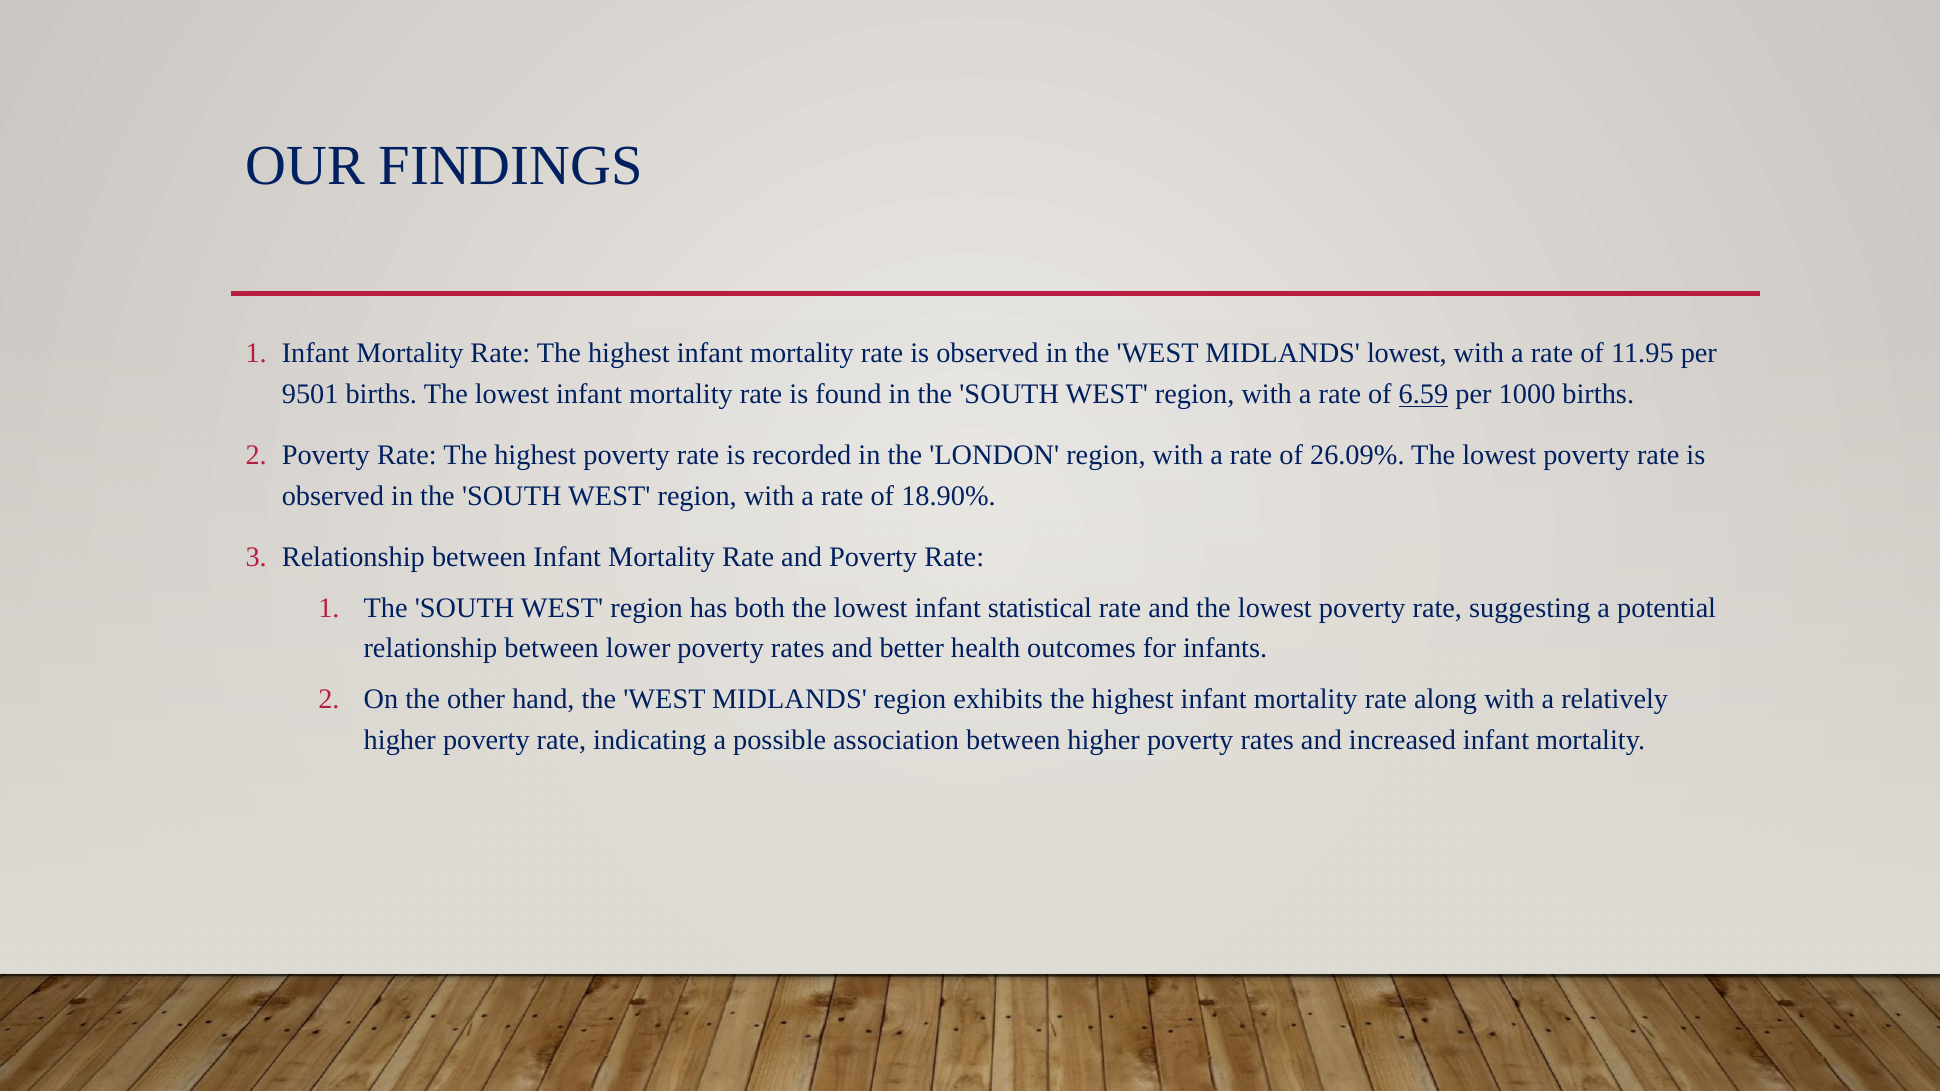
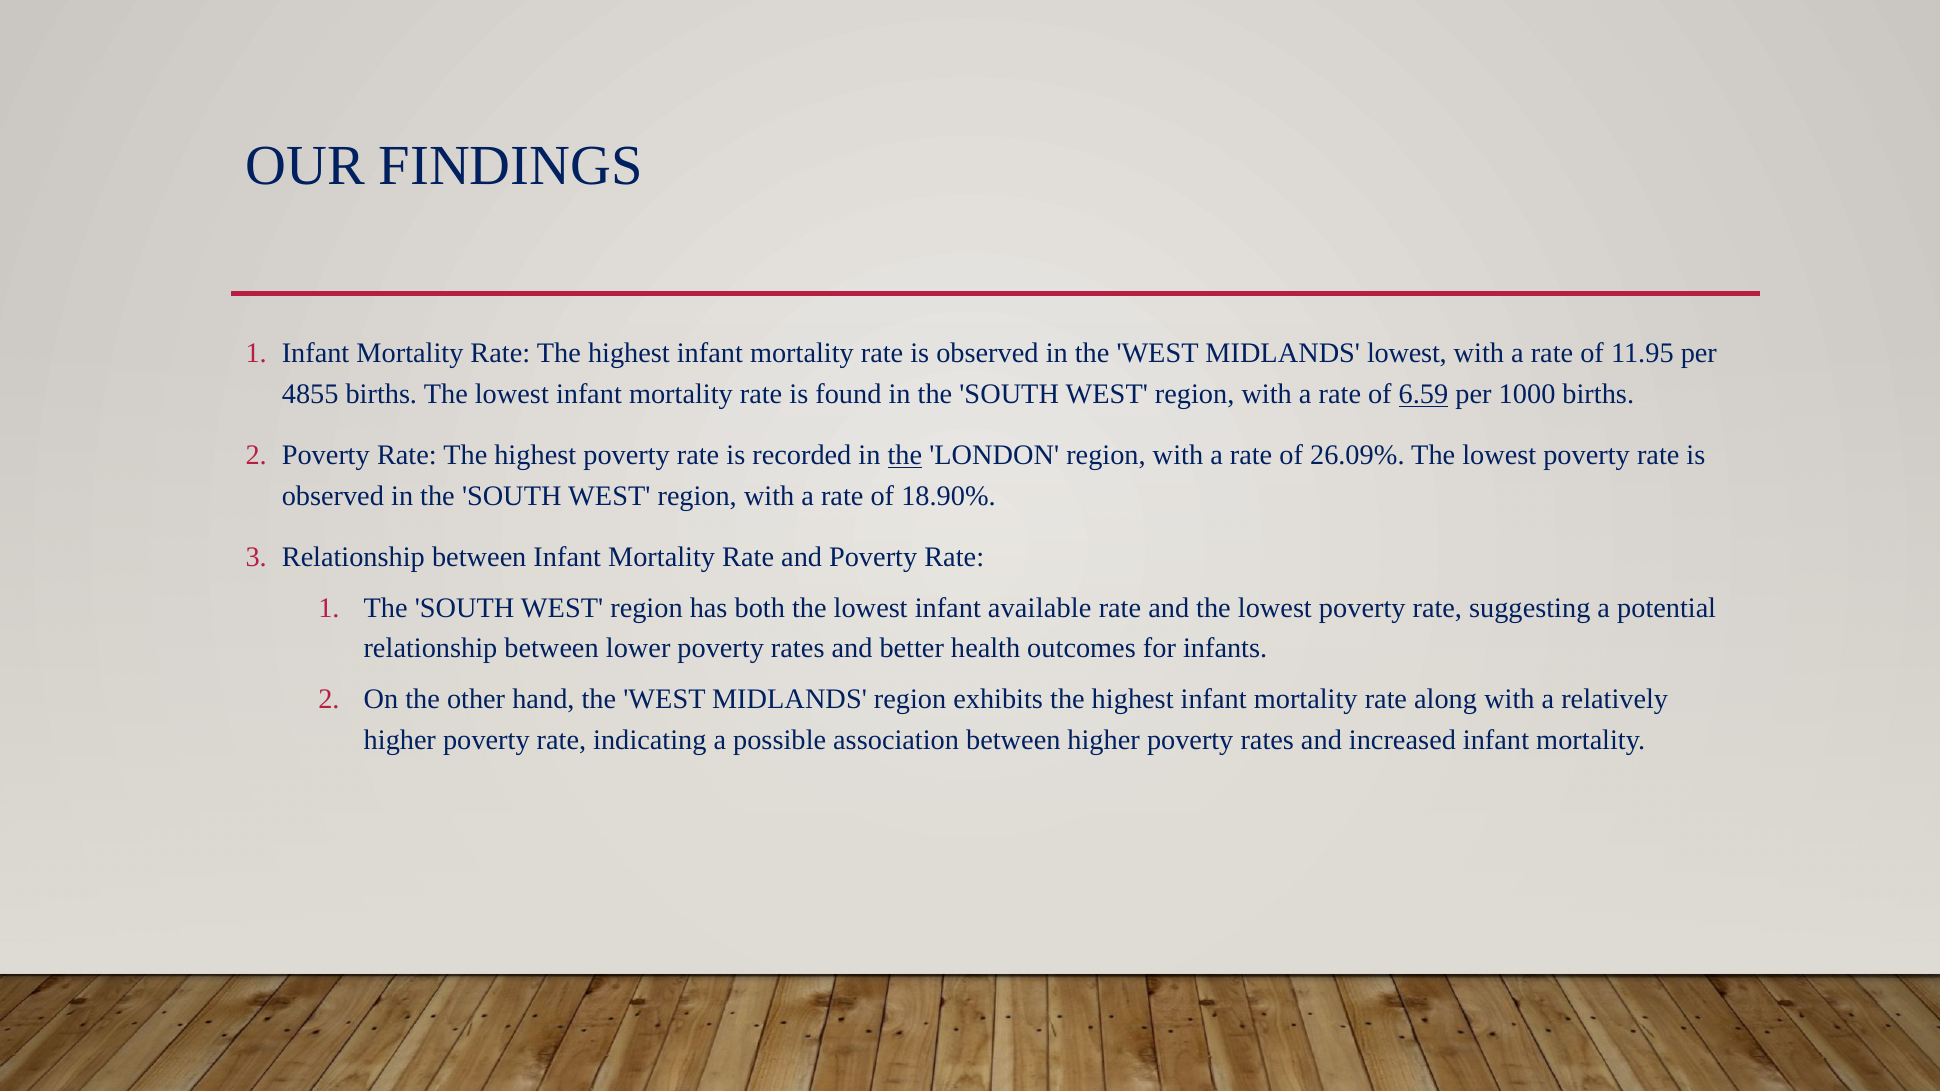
9501: 9501 -> 4855 (310, 394)
the underline: none -> present (905, 455)
statistical: statistical -> available (1040, 608)
